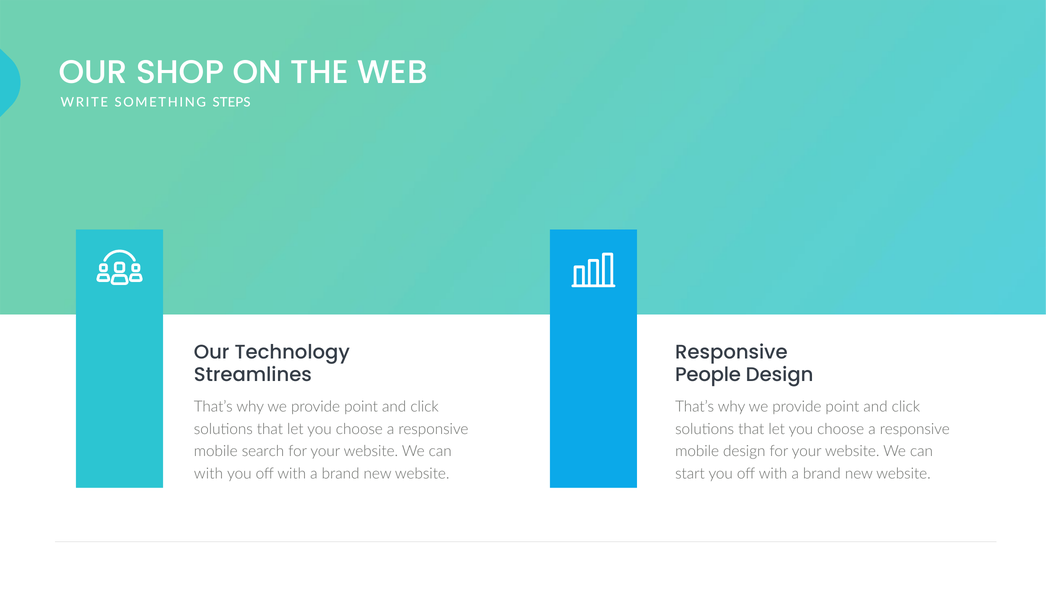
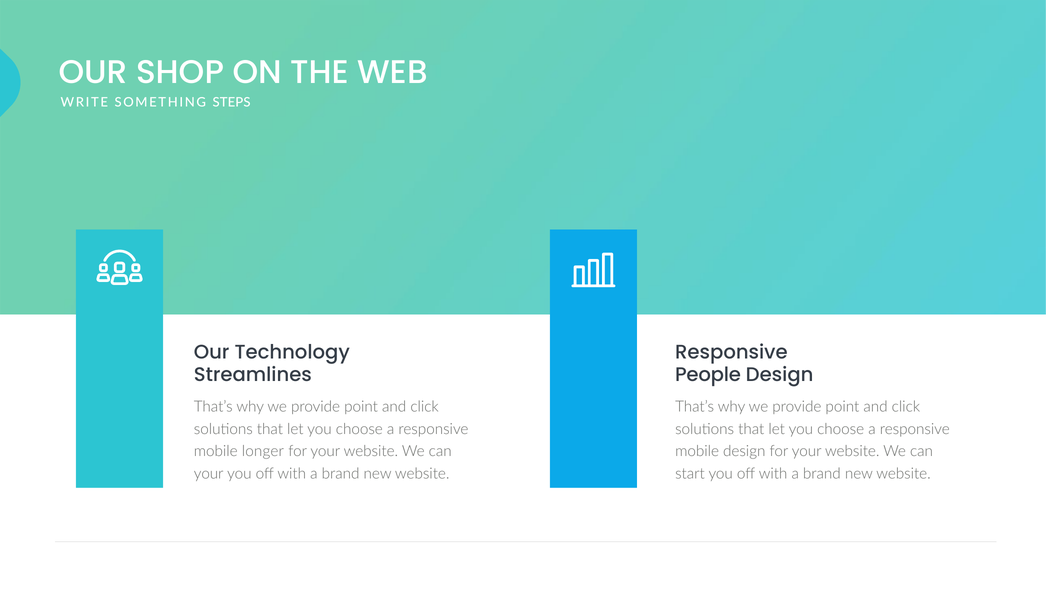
search: search -> longer (263, 451)
with: with -> your (209, 473)
